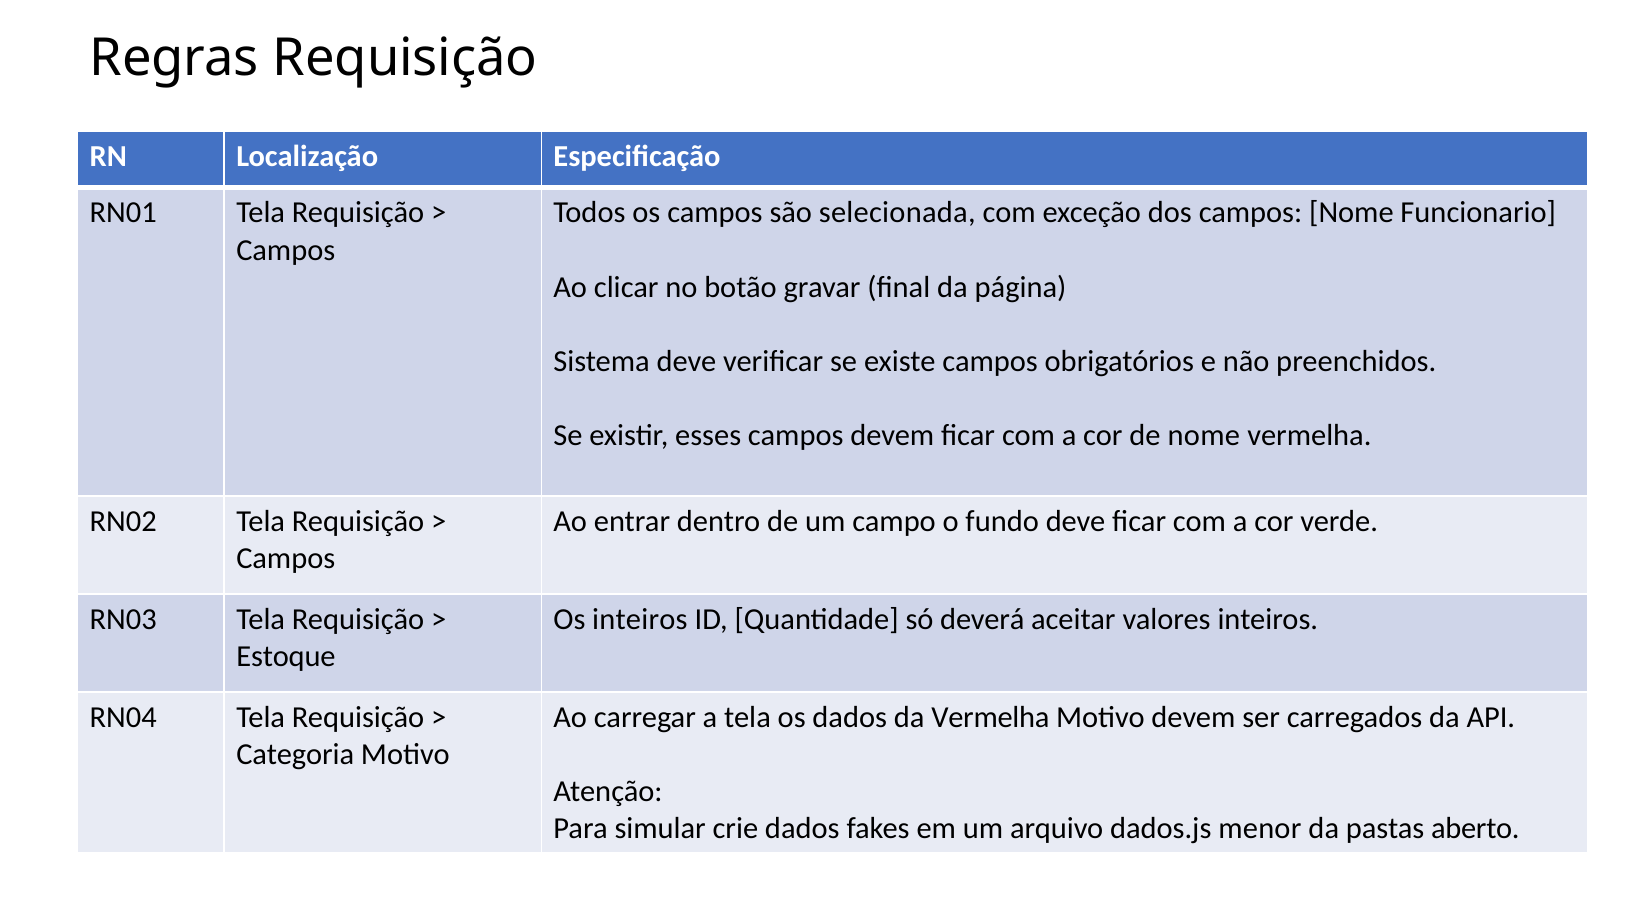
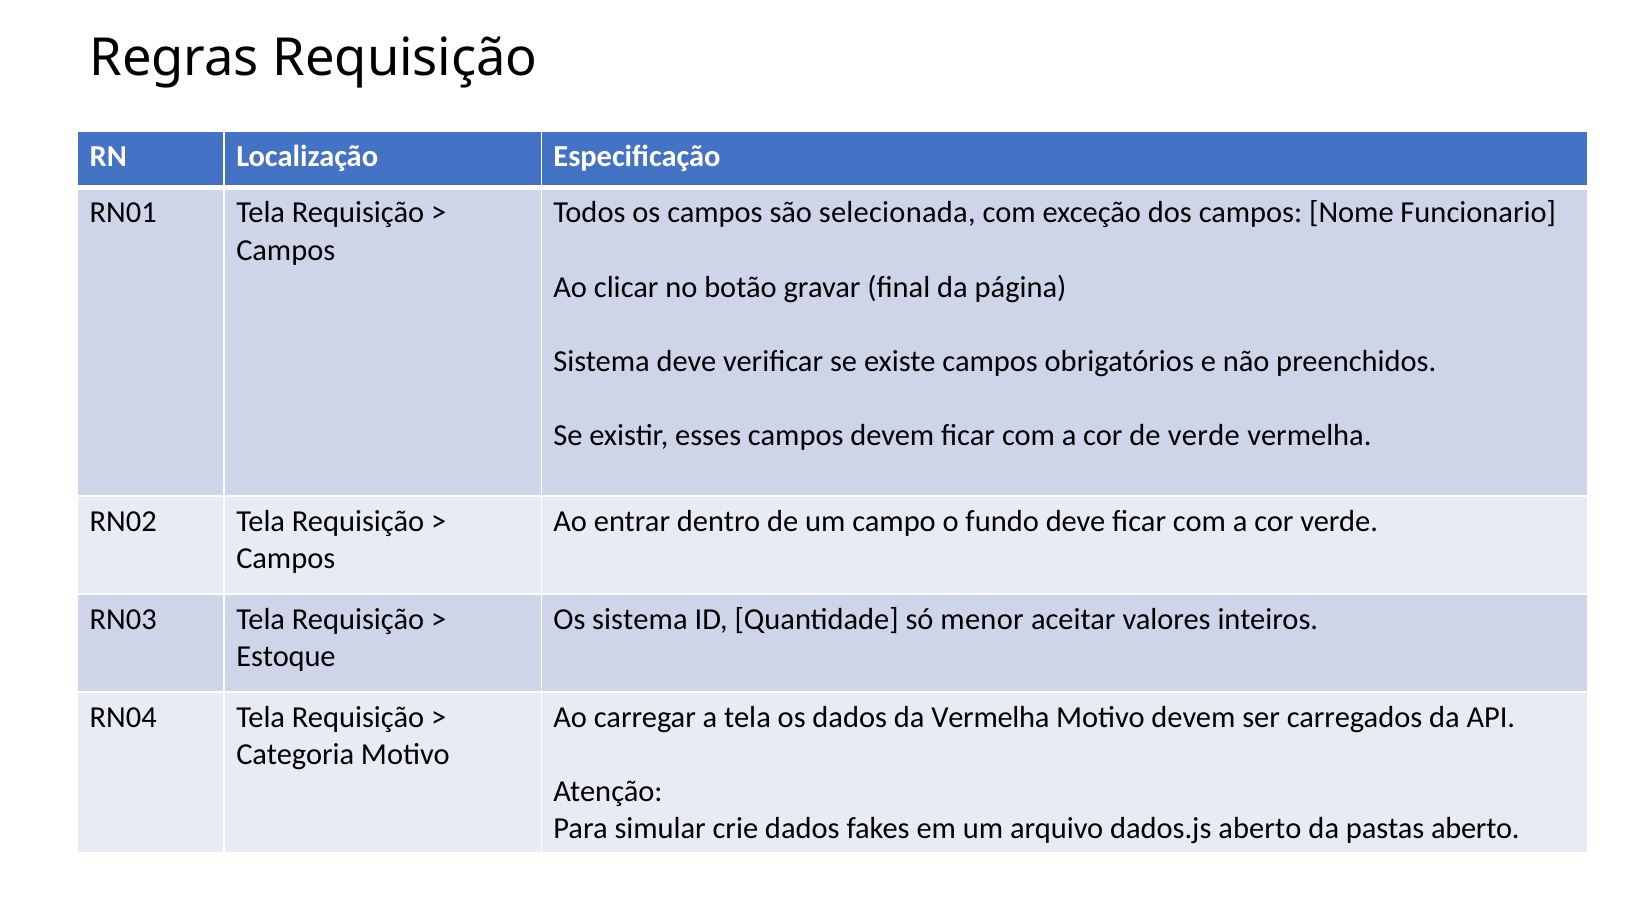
de nome: nome -> verde (1204, 436)
Os inteiros: inteiros -> sistema (640, 619)
deverá: deverá -> menor (982, 619)
dados.js menor: menor -> aberto (1260, 829)
